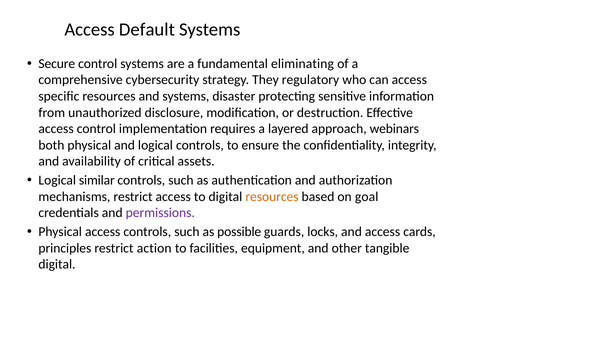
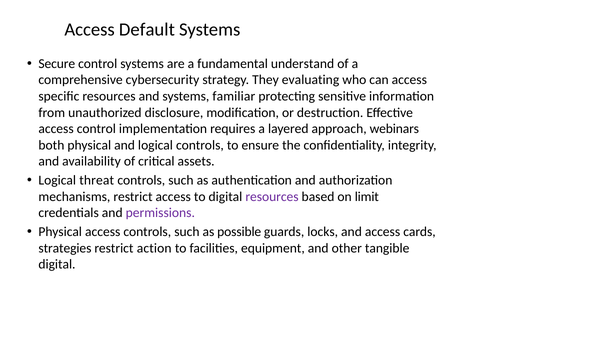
eliminating: eliminating -> understand (303, 64)
regulatory: regulatory -> evaluating (311, 80)
disaster: disaster -> familiar (234, 96)
similar: similar -> threat (97, 180)
resources colour: orange -> purple (272, 197)
goal: goal -> limit (367, 197)
principles: principles -> strategies (65, 248)
